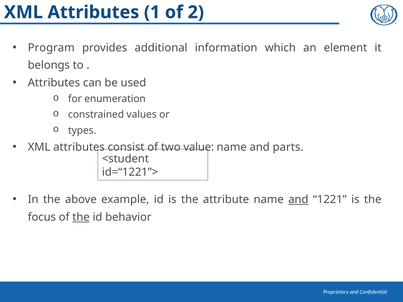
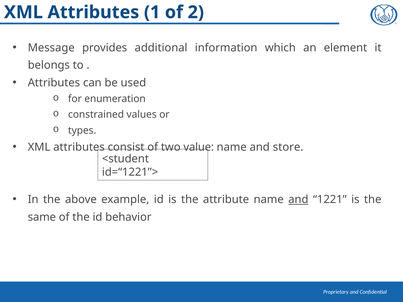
Program: Program -> Message (51, 48)
parts: parts -> store (288, 147)
focus: focus -> same (42, 217)
the underline: present -> none (81, 217)
